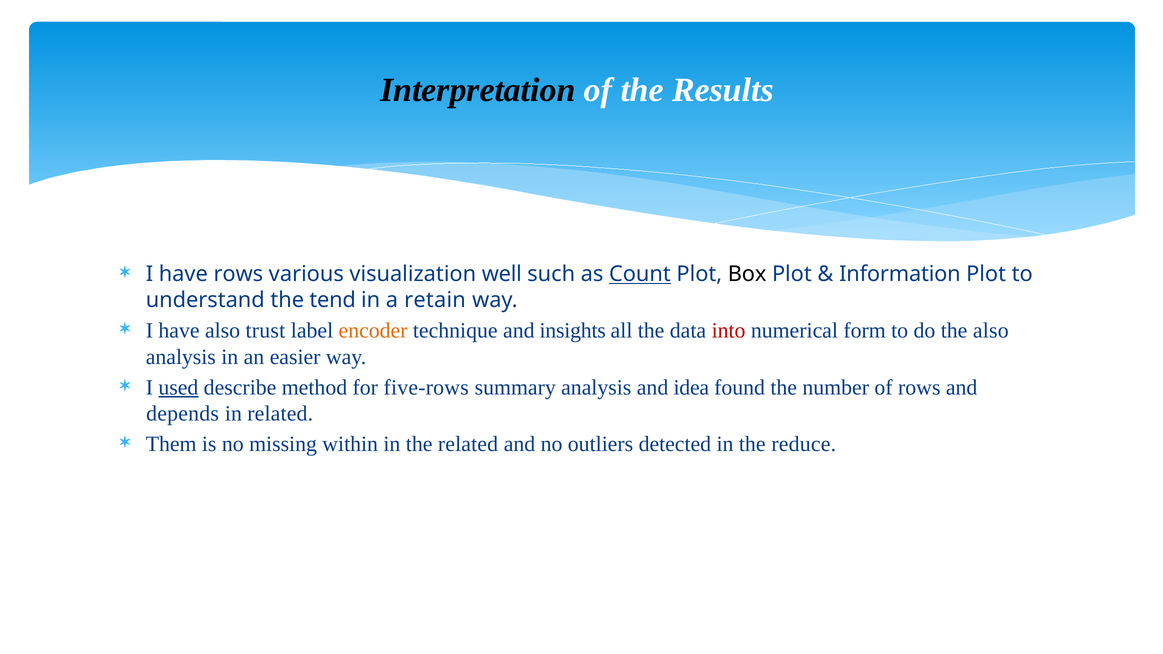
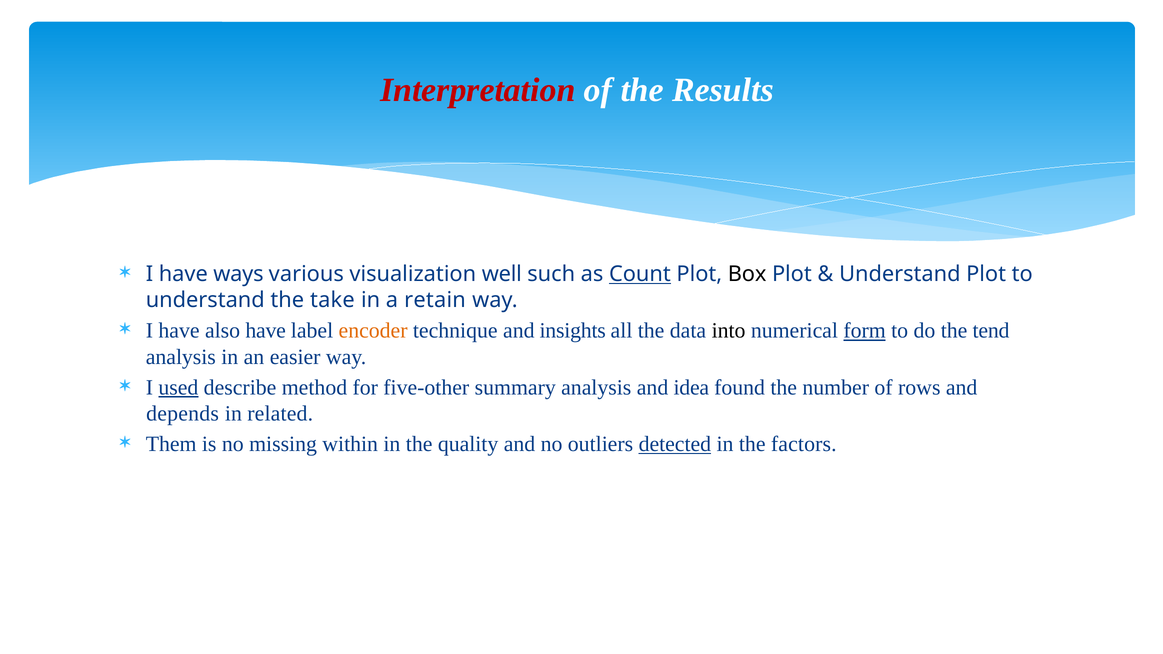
Interpretation colour: black -> red (478, 90)
have rows: rows -> ways (238, 274)
Information: Information -> Understand (900, 274)
tend: tend -> take (332, 300)
also trust: trust -> have (266, 331)
into colour: red -> black (729, 331)
form underline: none -> present (865, 331)
the also: also -> tend (991, 331)
five-rows: five-rows -> five-other (426, 388)
the related: related -> quality (468, 444)
detected underline: none -> present (675, 444)
reduce: reduce -> factors (804, 444)
